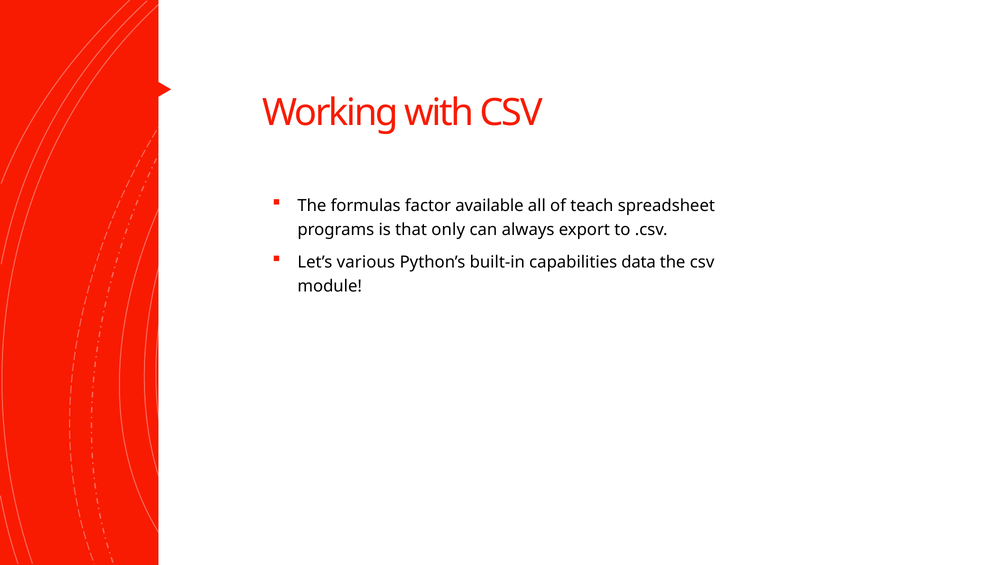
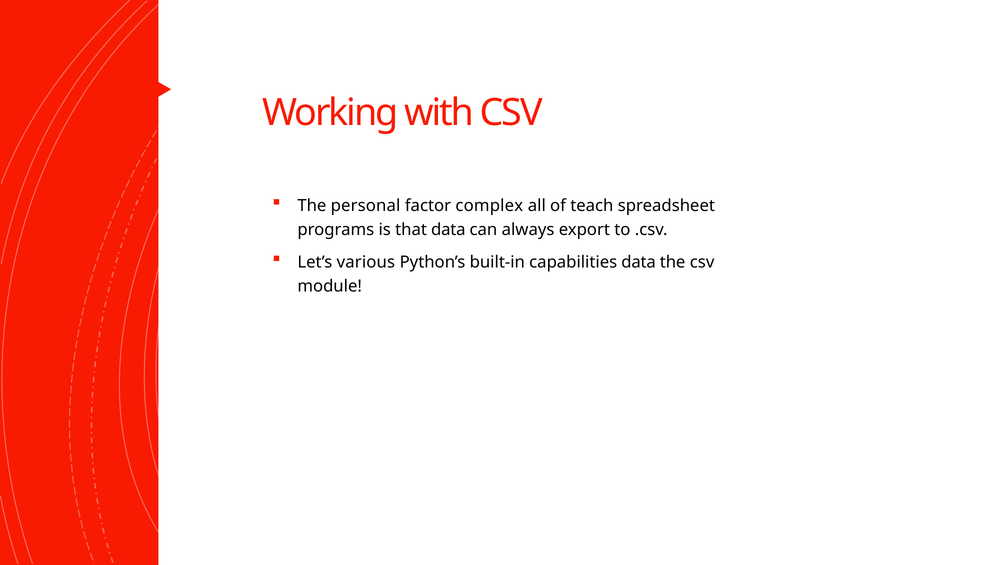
formulas: formulas -> personal (366, 205)
available: available -> complex (489, 205)
that only: only -> data (448, 230)
